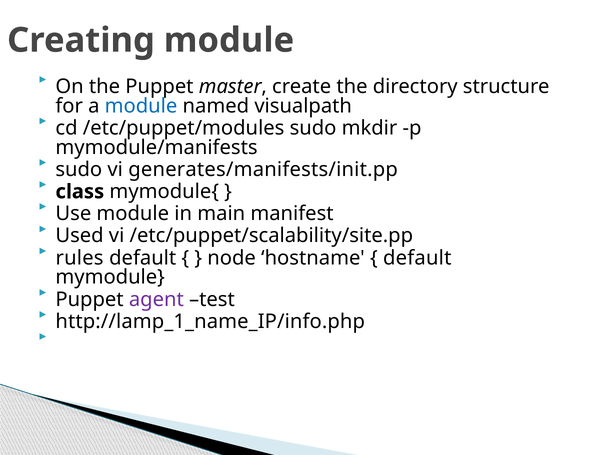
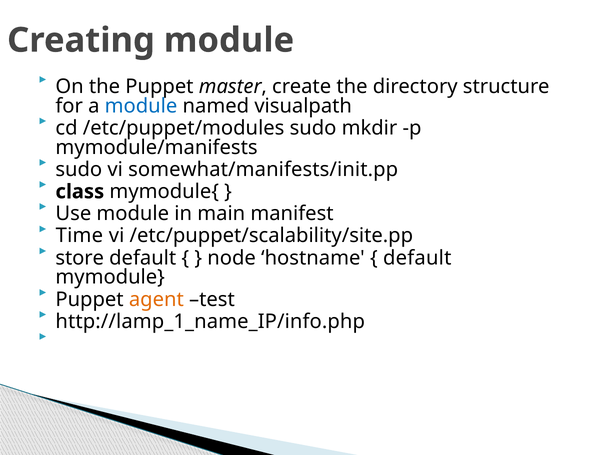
generates/manifests/init.pp: generates/manifests/init.pp -> somewhat/manifests/init.pp (263, 169)
Used: Used -> Time (79, 236)
rules: rules -> store (80, 258)
agent colour: purple -> orange (156, 299)
